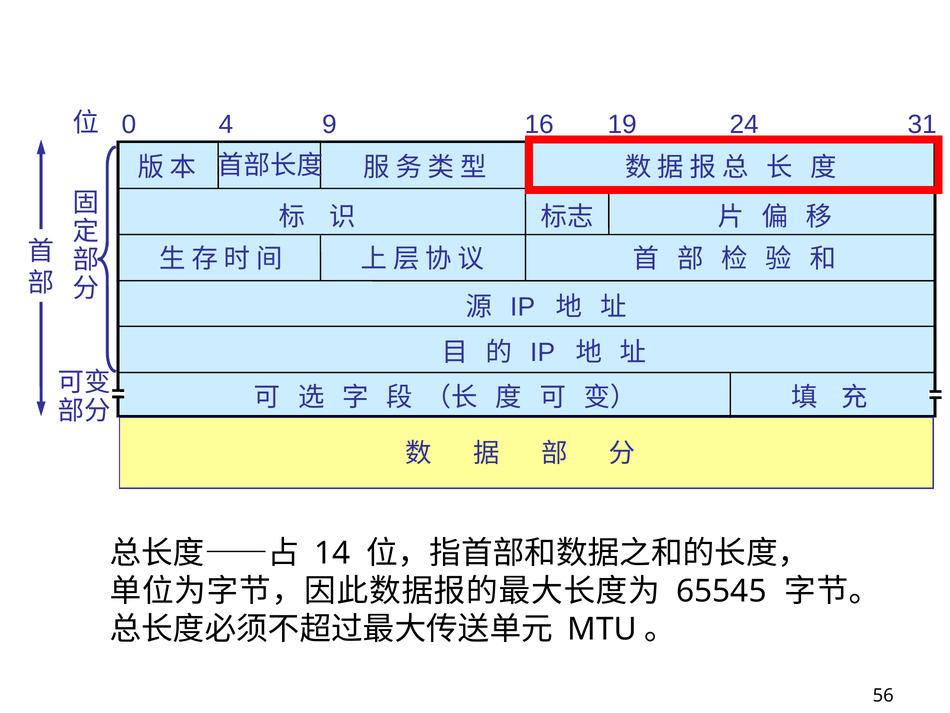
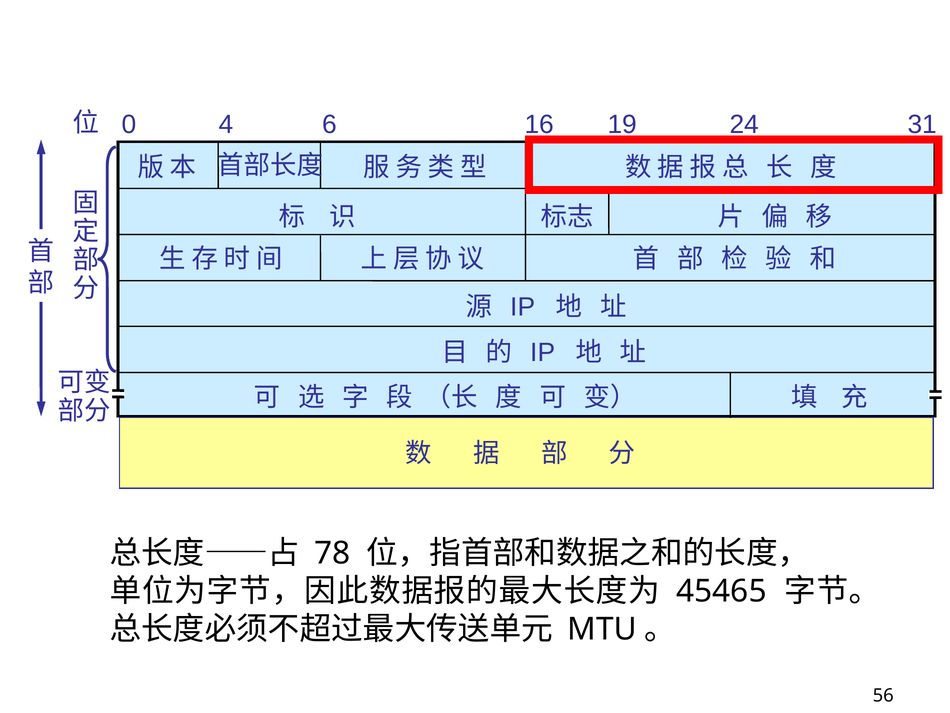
9: 9 -> 6 (329, 124)
14: 14 -> 78 (332, 553)
65545: 65545 -> 45465 (721, 591)
